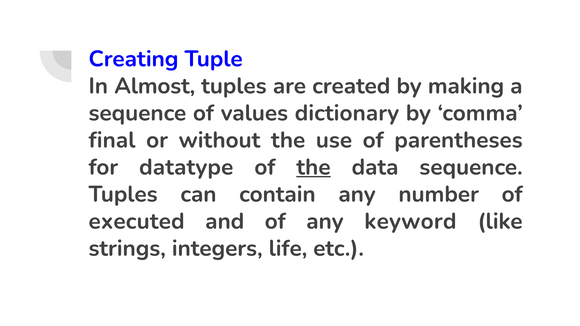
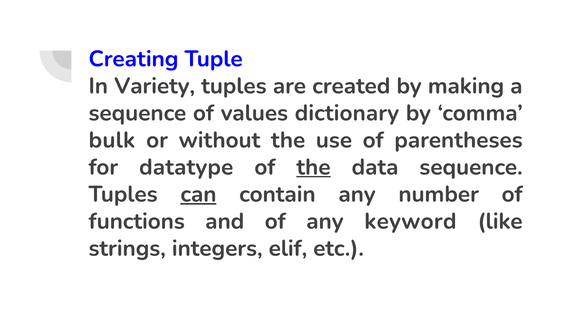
Almost: Almost -> Variety (155, 86)
final: final -> bulk (112, 140)
can underline: none -> present (198, 194)
executed: executed -> functions (137, 221)
life: life -> elif (288, 248)
